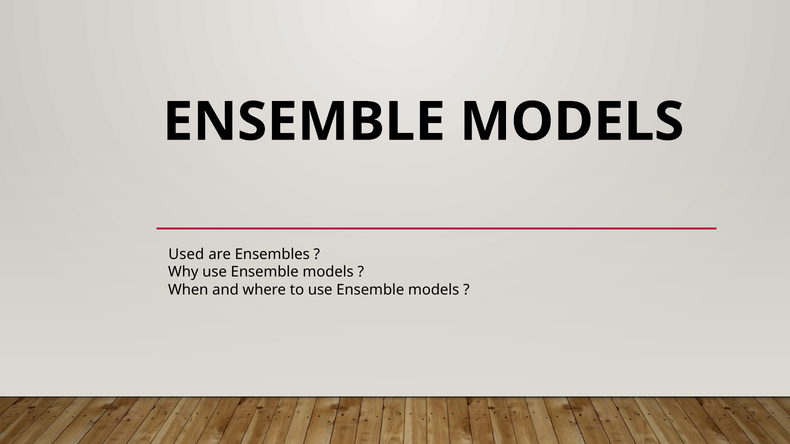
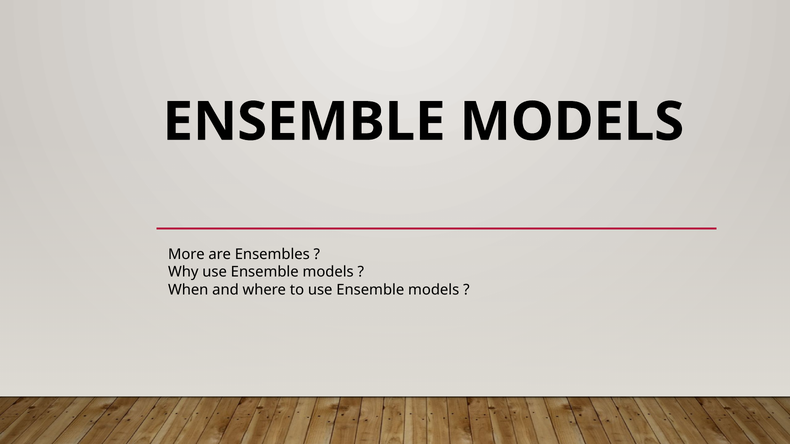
Used: Used -> More (186, 254)
